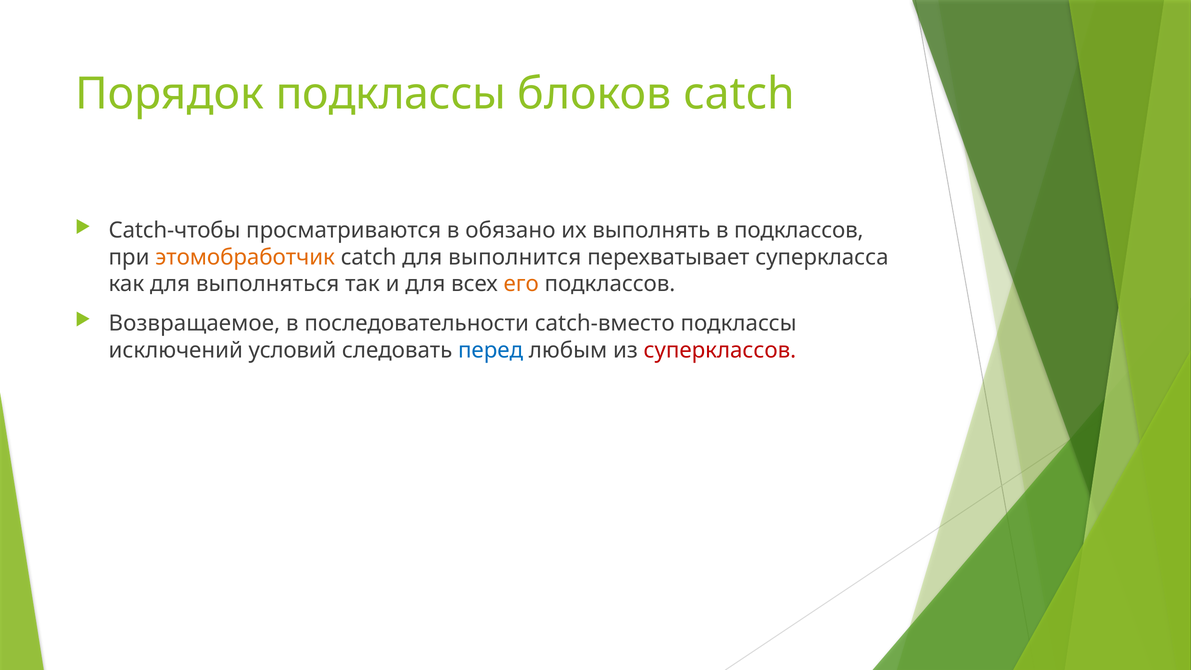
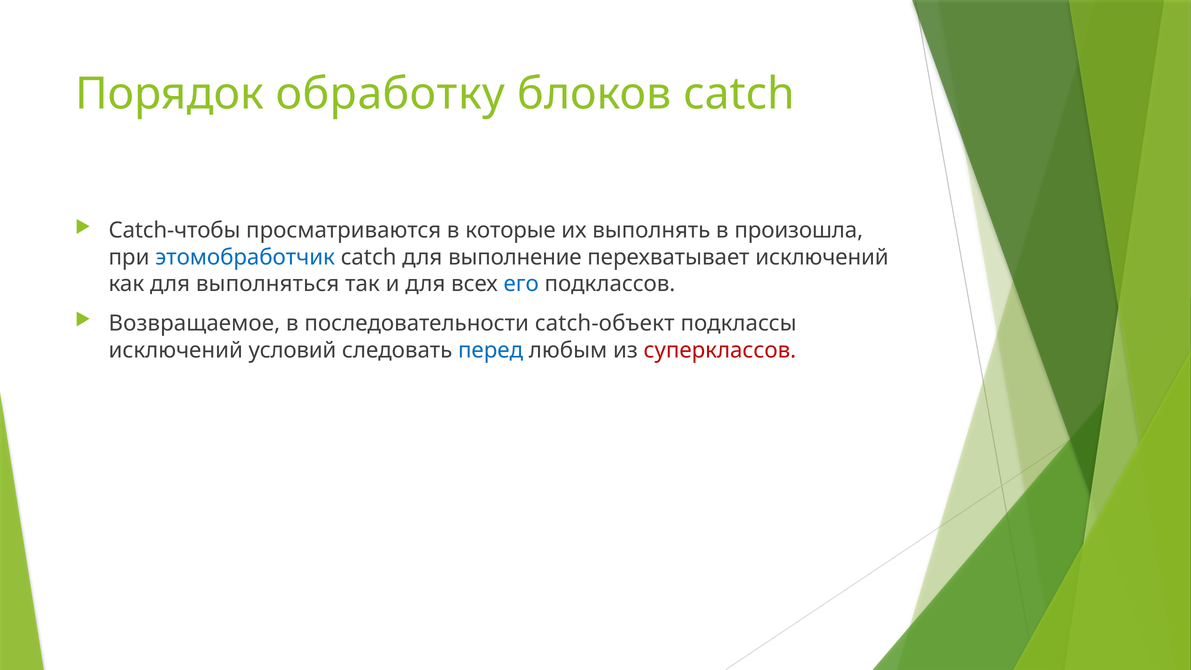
Порядок подклассы: подклассы -> обработку (390, 94)
обязано: обязано -> которые (511, 230)
в подклассов: подклассов -> произошла (799, 230)
этомобработчик colour: orange -> blue (245, 257)
выполнится: выполнится -> выполнение (515, 257)
перехватывает суперкласса: суперкласса -> исключений (822, 257)
его colour: orange -> blue (521, 284)
catch-вместо: catch-вместо -> catch-объект (605, 323)
